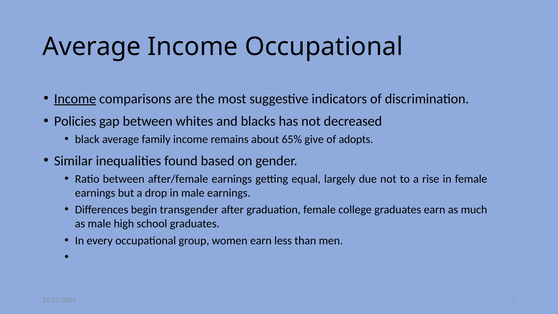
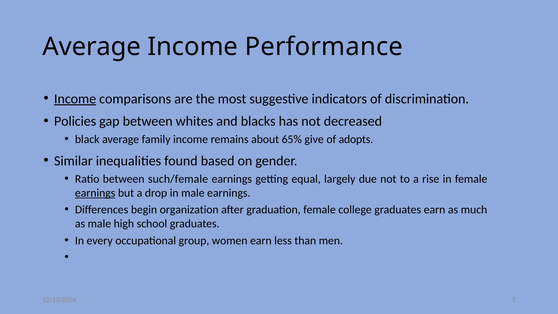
Income Occupational: Occupational -> Performance (324, 47)
after/female: after/female -> such/female (178, 179)
earnings underline: none -> present (95, 193)
transgender: transgender -> organization (189, 210)
